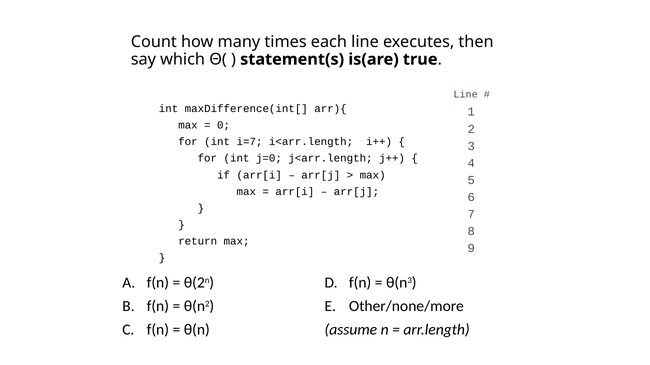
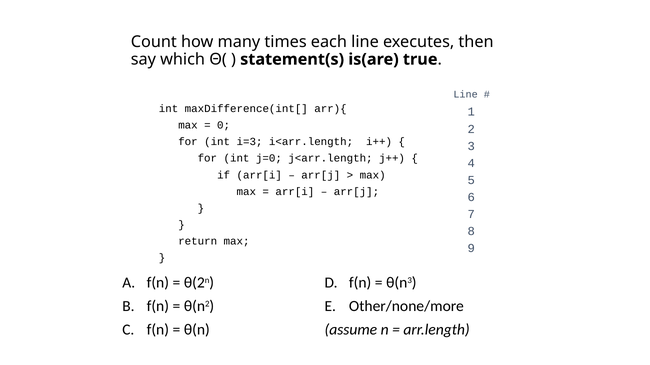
i=7: i=7 -> i=3 (250, 142)
